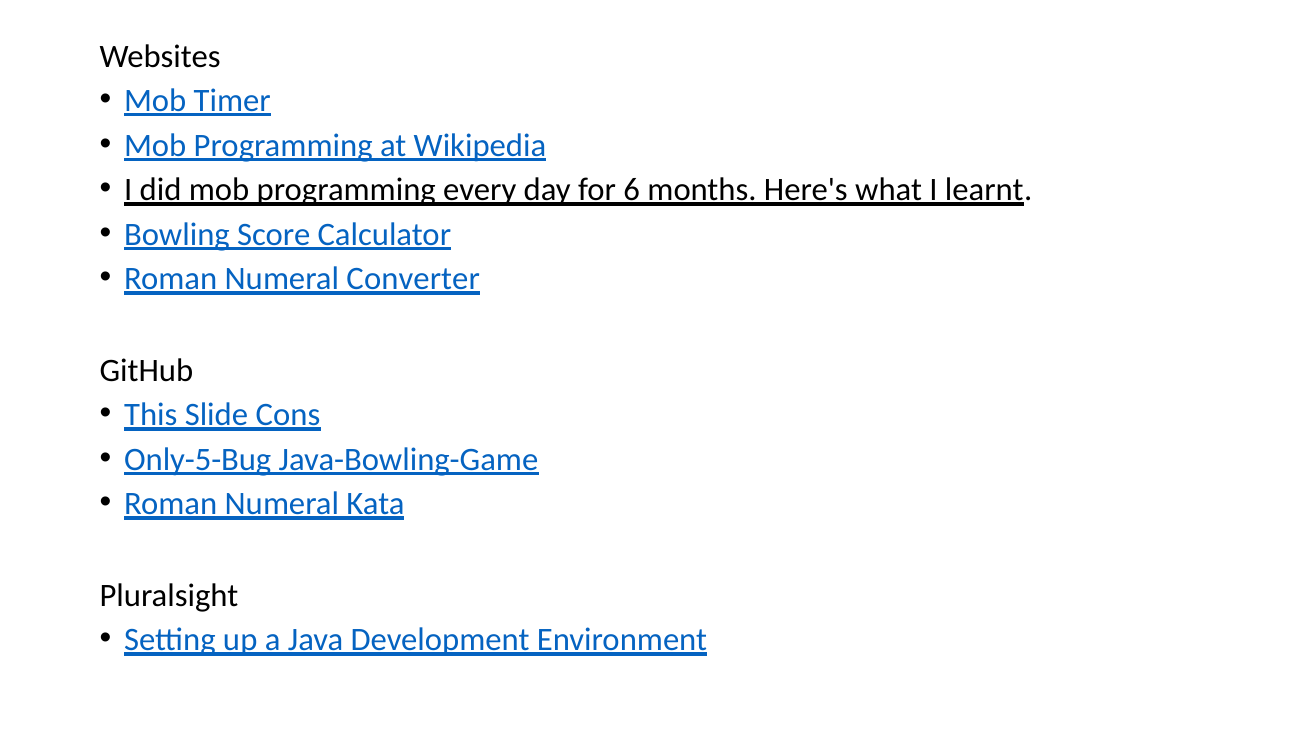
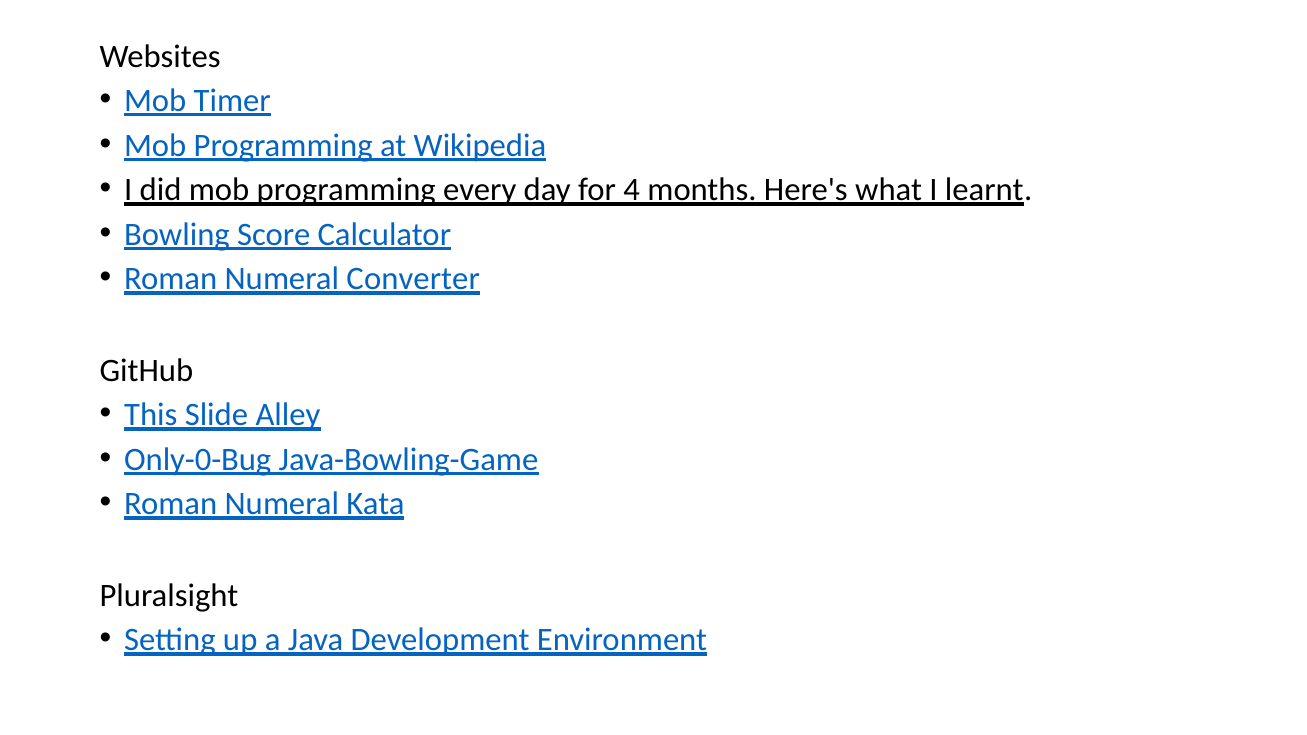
6: 6 -> 4 (632, 190)
Cons: Cons -> Alley (288, 415)
Only-5-Bug: Only-5-Bug -> Only-0-Bug (198, 460)
